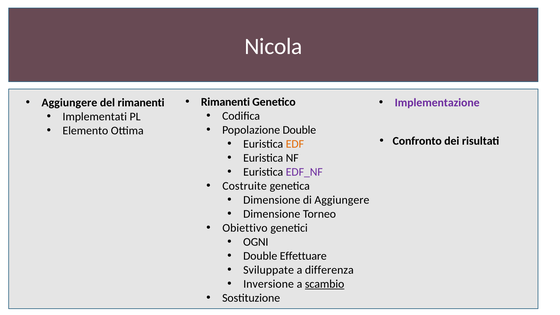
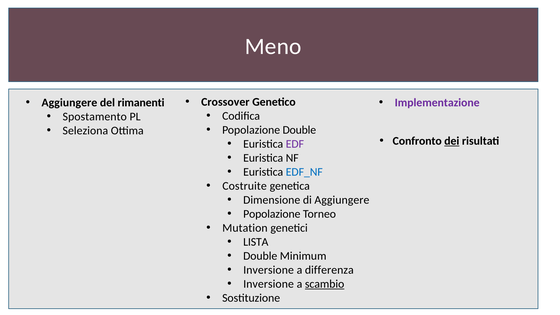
Nicola: Nicola -> Meno (273, 47)
Rimanenti: Rimanenti -> Crossover (225, 102)
Implementati: Implementati -> Spostamento (95, 117)
Elemento: Elemento -> Seleziona (85, 131)
dei underline: none -> present (452, 141)
EDF colour: orange -> purple (295, 144)
EDF_NF colour: purple -> blue (304, 172)
Dimensione: Dimensione -> Popolazione (272, 214)
Obiettivo: Obiettivo -> Mutation (245, 228)
OGNI: OGNI -> LISTA (256, 242)
Effettuare: Effettuare -> Minimum (303, 256)
Sviluppate: Sviluppate -> Inversione (269, 270)
